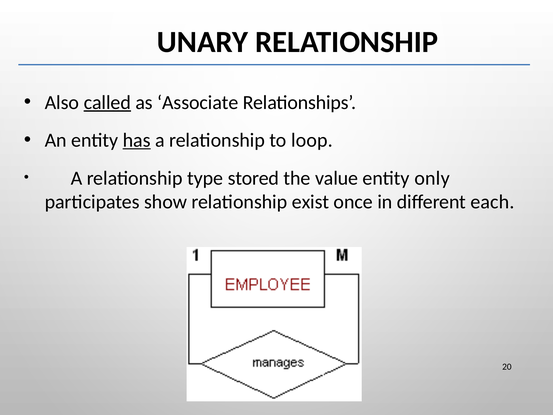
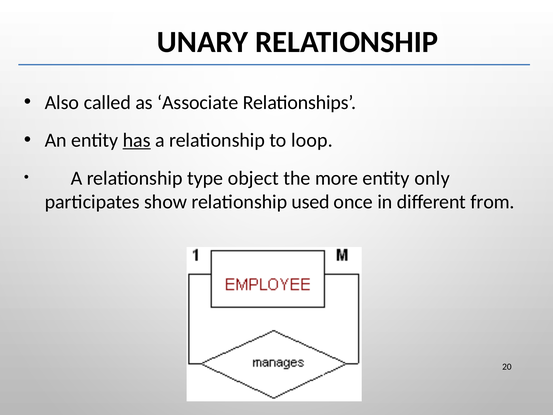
called underline: present -> none (107, 102)
stored: stored -> object (253, 178)
value: value -> more (337, 178)
exist: exist -> used (311, 202)
each: each -> from (493, 202)
